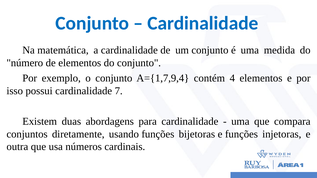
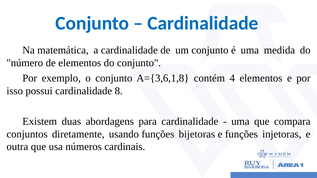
A={1,7,9,4: A={1,7,9,4 -> A={3,6,1,8 (163, 78)
7: 7 -> 8 (119, 91)
